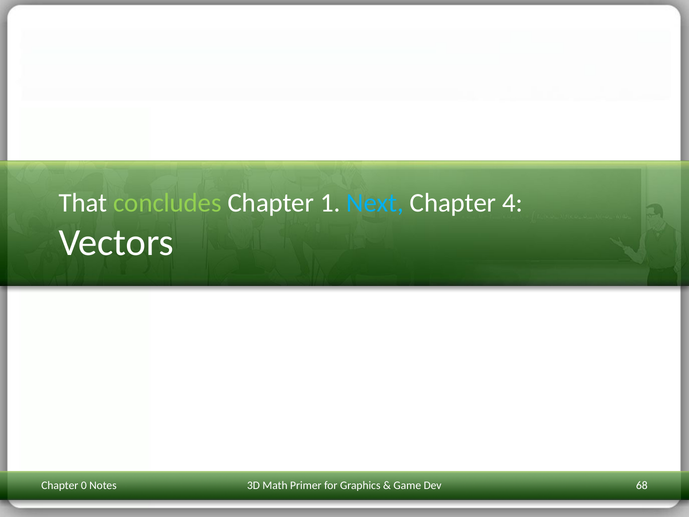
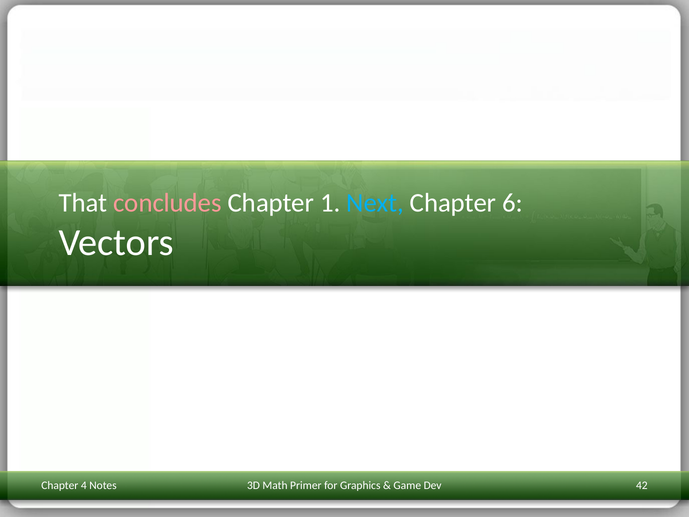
concludes colour: light green -> pink (167, 203)
4: 4 -> 6 (513, 203)
0: 0 -> 4 (84, 485)
68: 68 -> 42 (642, 485)
